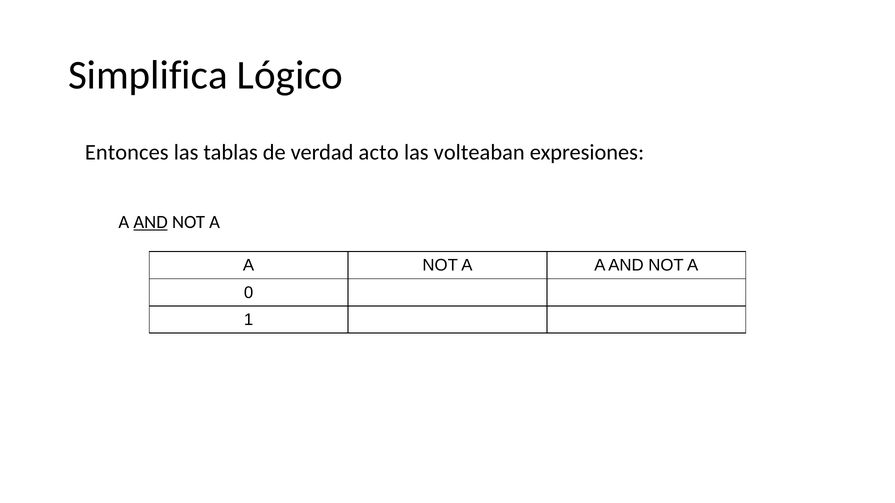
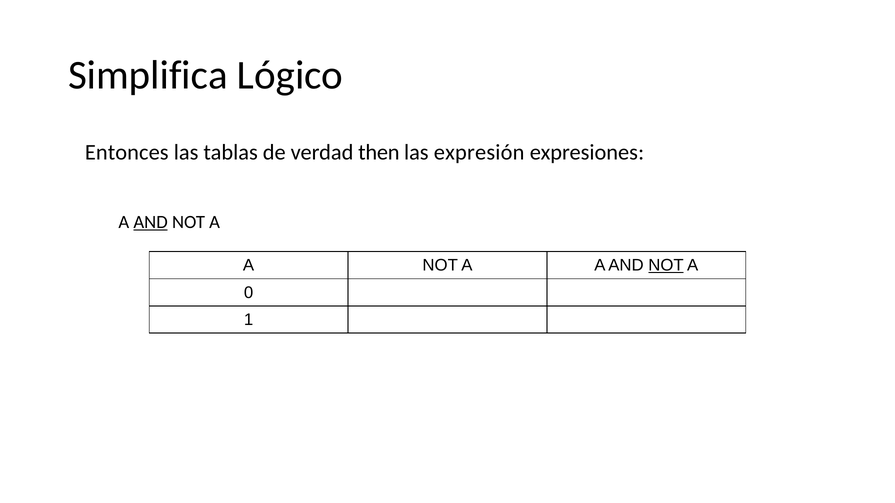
acto: acto -> then (379, 152)
volteaban: volteaban -> expresión (479, 152)
NOT underline: none -> present (666, 266)
